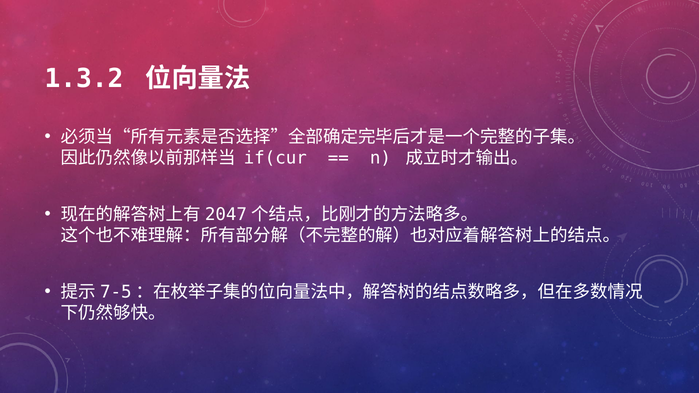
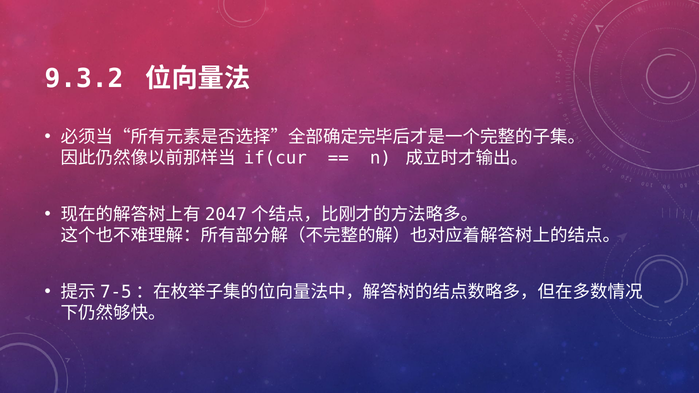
1.3.2: 1.3.2 -> 9.3.2 (84, 79)
